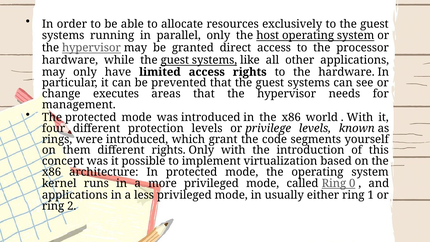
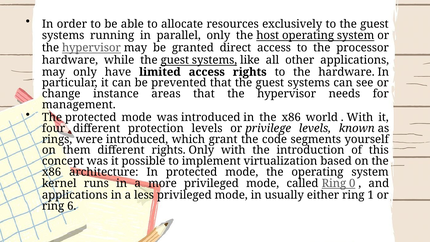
executes: executes -> instance (116, 94)
2: 2 -> 6 (72, 206)
